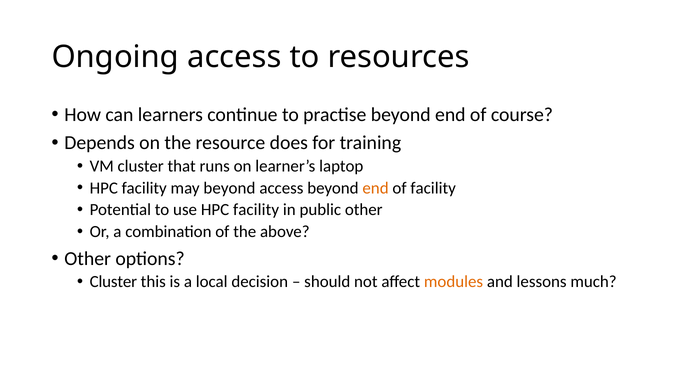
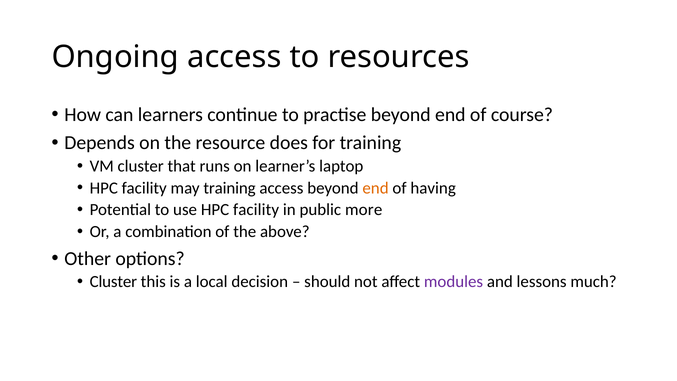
may beyond: beyond -> training (230, 188)
of facility: facility -> having (433, 188)
public other: other -> more (364, 210)
modules colour: orange -> purple (454, 282)
